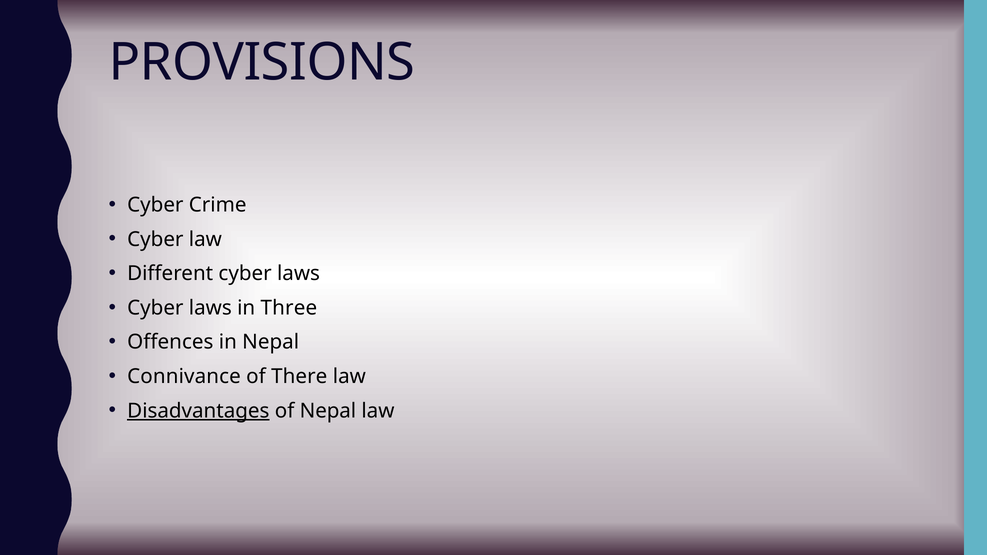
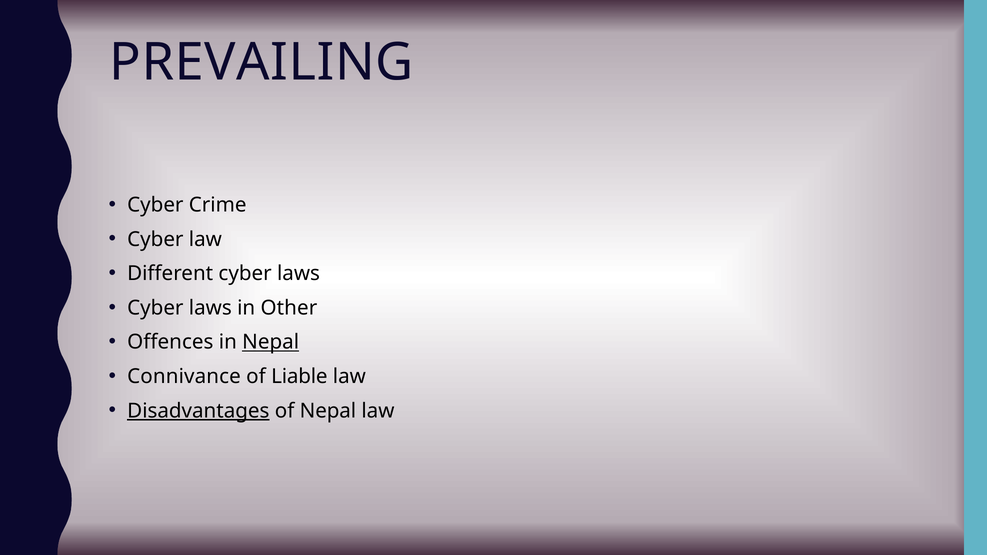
PROVISIONS: PROVISIONS -> PREVAILING (261, 63)
Three: Three -> Other (289, 308)
Nepal underline: none -> present (271, 342)
There: There -> Liable (299, 377)
